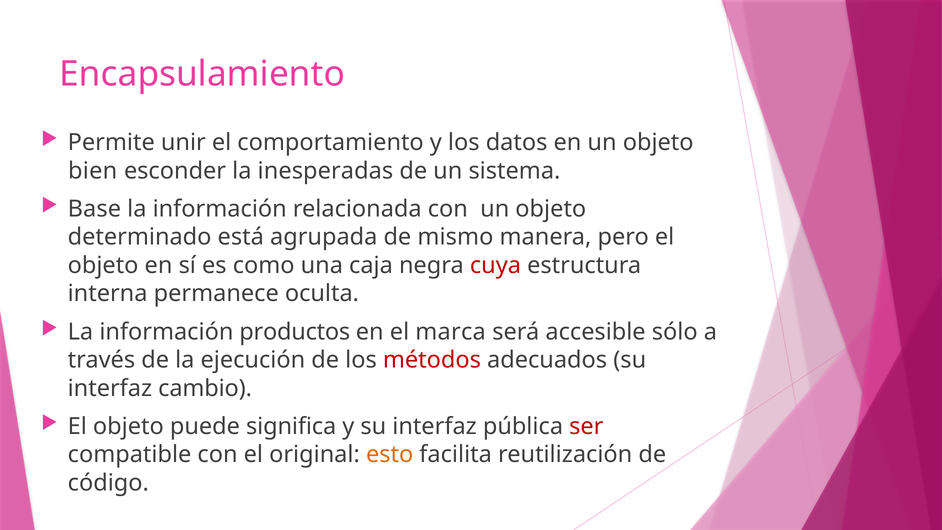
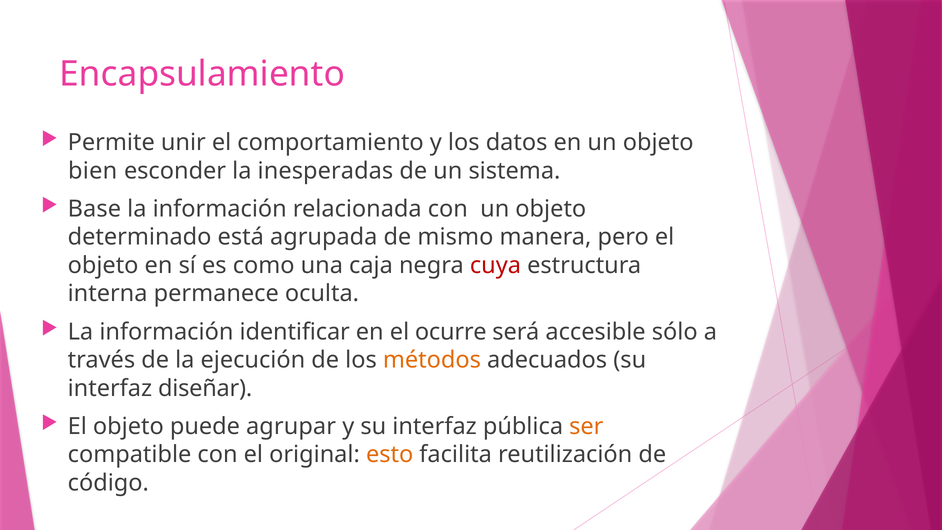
productos: productos -> identificar (295, 332)
marca: marca -> ocurre (451, 332)
métodos colour: red -> orange (432, 360)
cambio: cambio -> diseñar (205, 388)
significa: significa -> agrupar (291, 426)
ser colour: red -> orange (586, 426)
